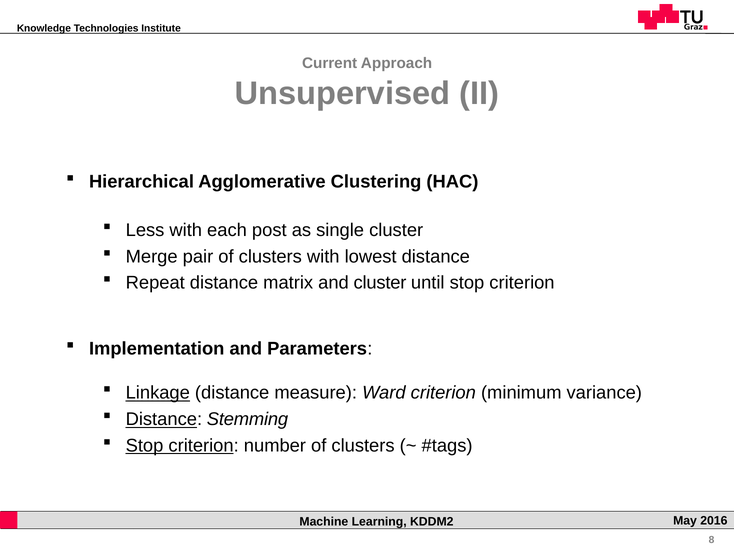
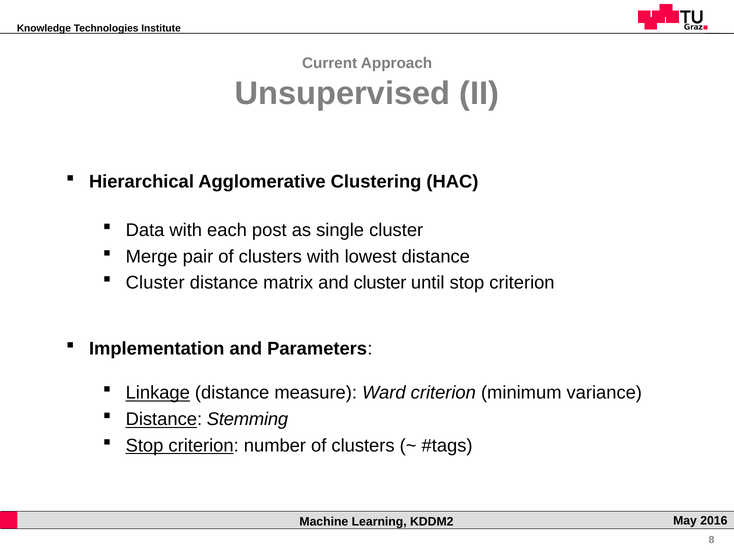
Less: Less -> Data (145, 230)
Repeat: Repeat -> Cluster (155, 283)
